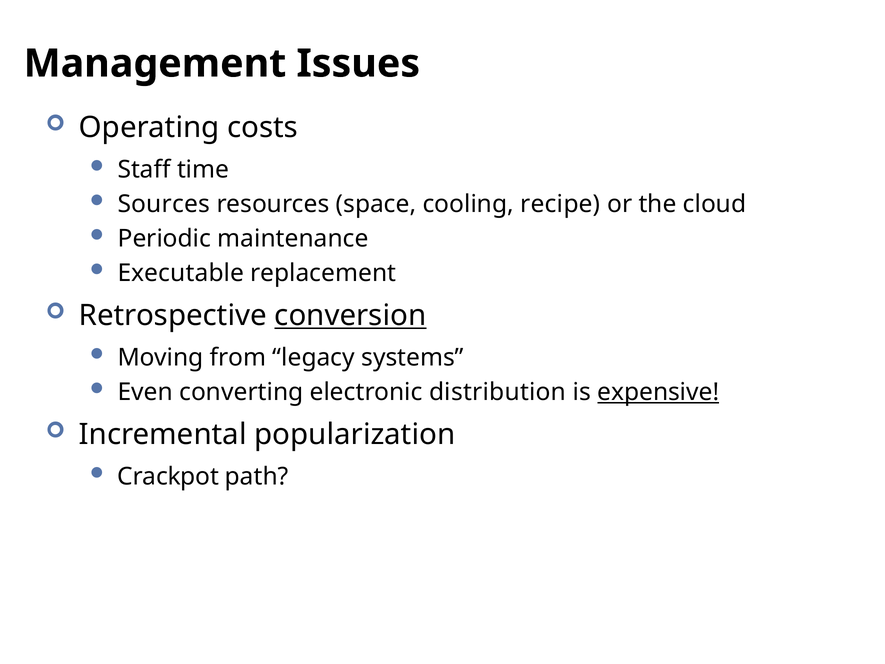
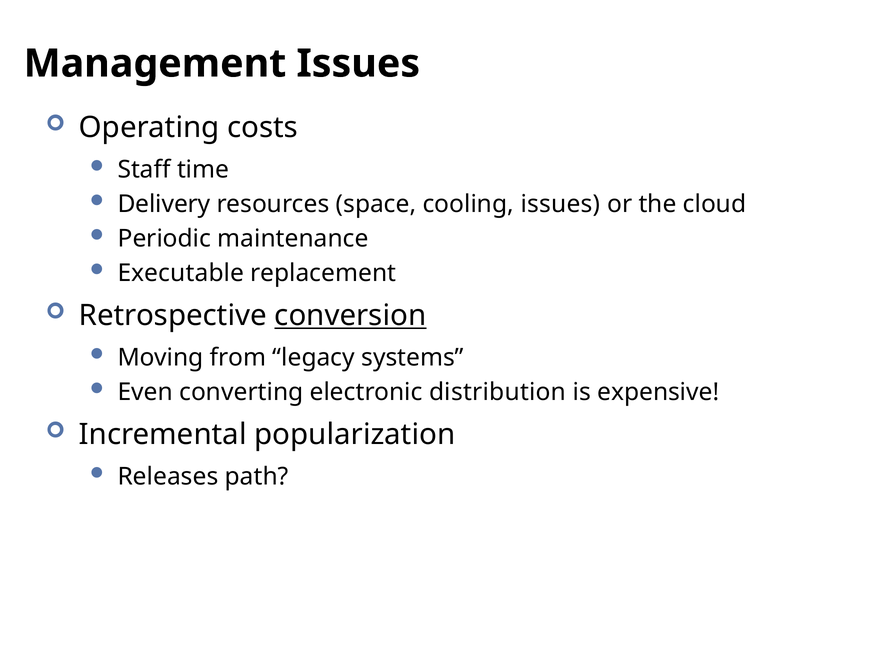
Sources: Sources -> Delivery (164, 204)
cooling recipe: recipe -> issues (560, 204)
expensive underline: present -> none (658, 392)
Crackpot: Crackpot -> Releases (168, 477)
